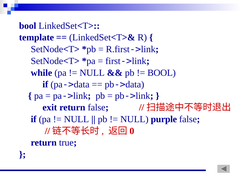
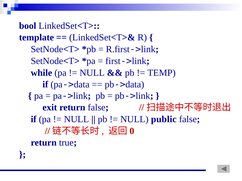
BOOL: BOOL -> TEMP (162, 73)
purple: purple -> public (164, 120)
